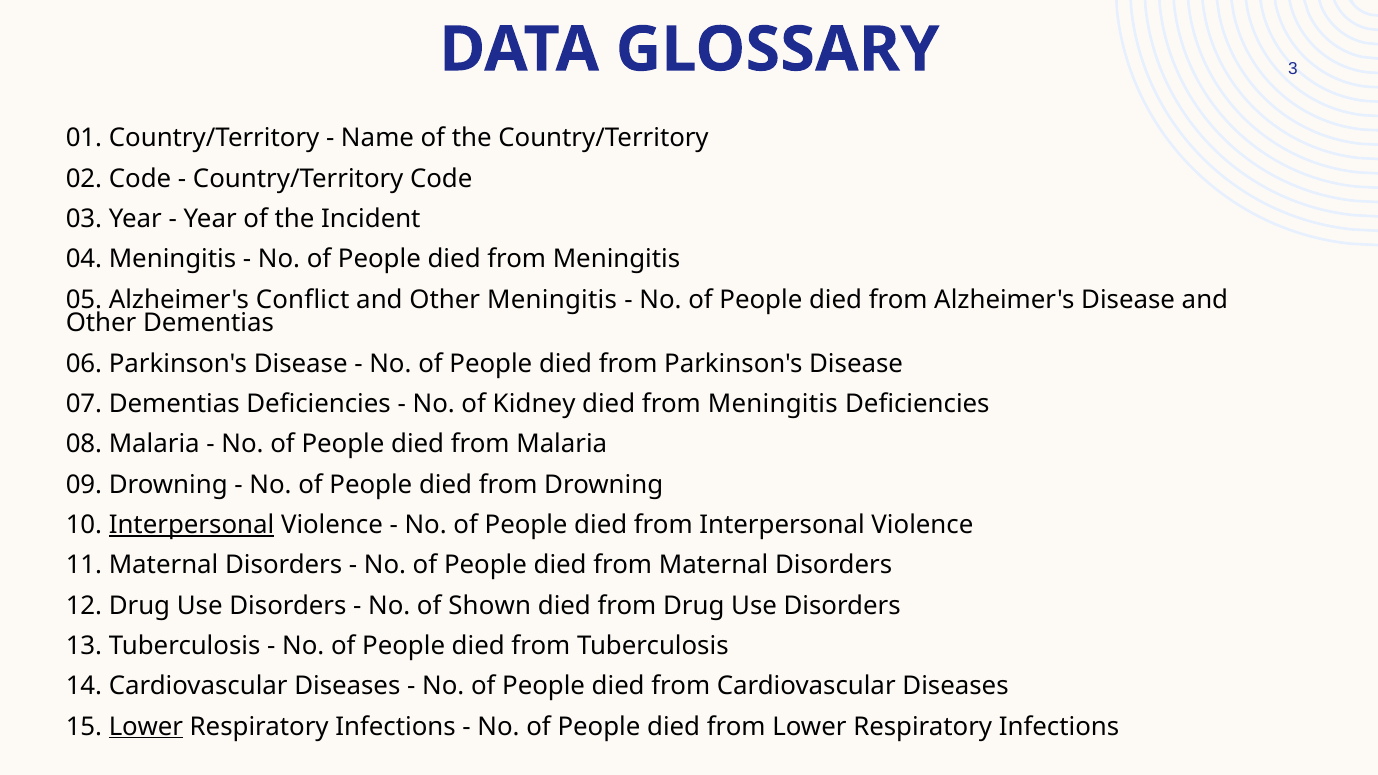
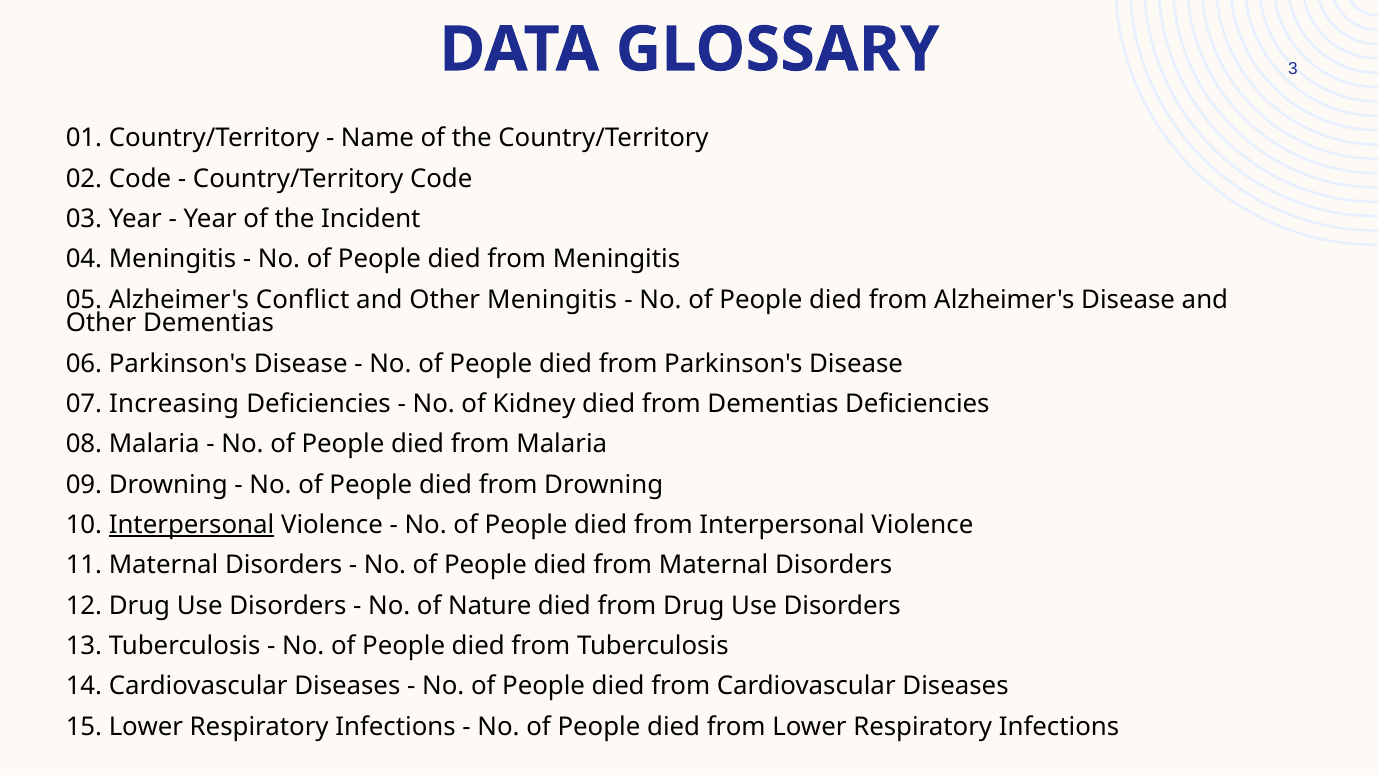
07 Dementias: Dementias -> Increasing (174, 404)
Meningitis: Meningitis -> Dementias (773, 404)
Shown: Shown -> Nature (490, 606)
Lower underline: present -> none (146, 727)
